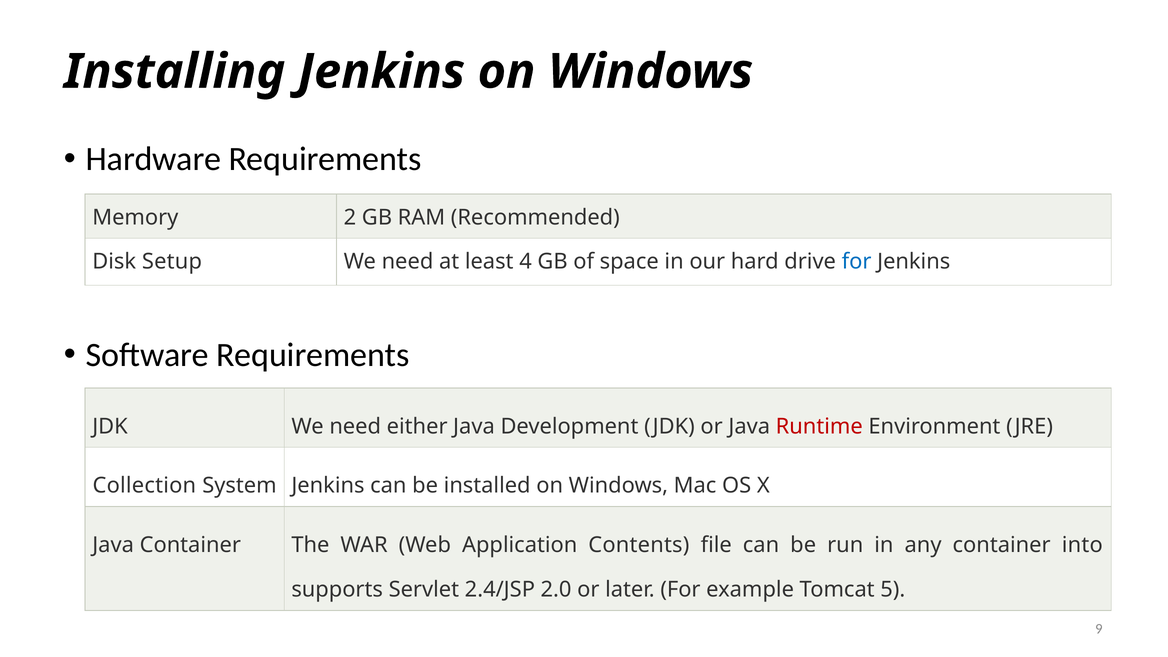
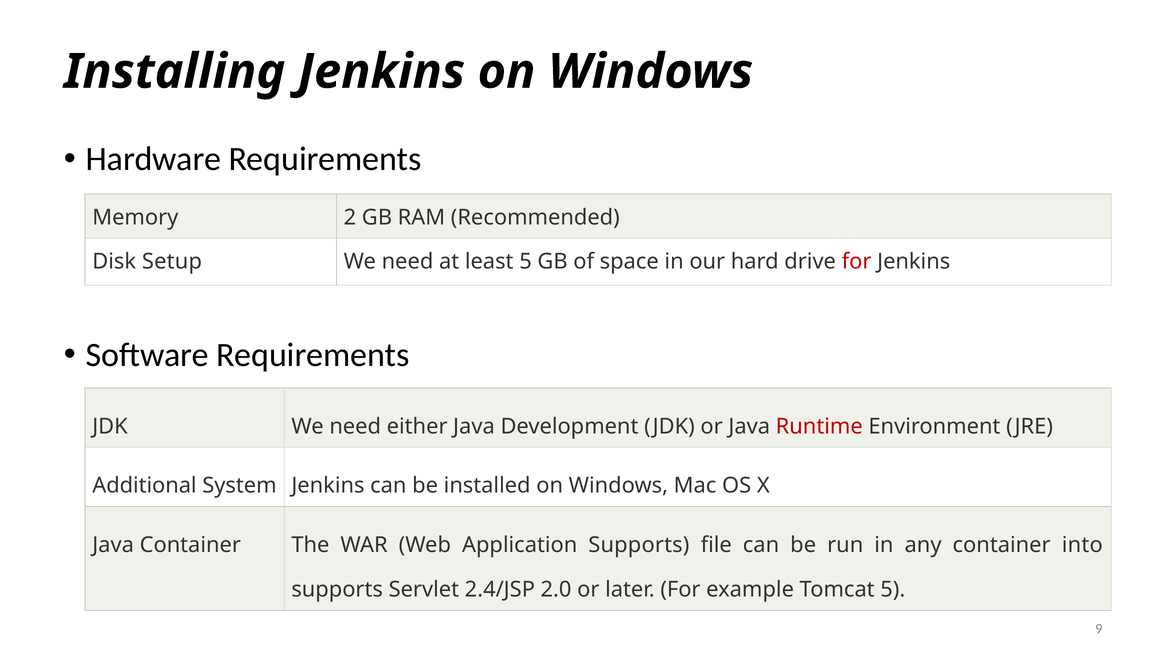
least 4: 4 -> 5 (526, 262)
for colour: blue -> red (857, 262)
Collection: Collection -> Additional (145, 486)
Application Contents: Contents -> Supports (639, 545)
